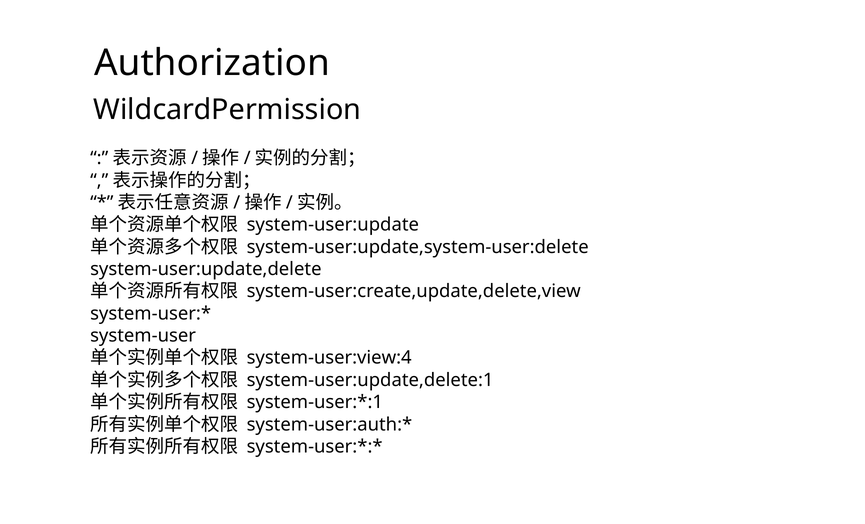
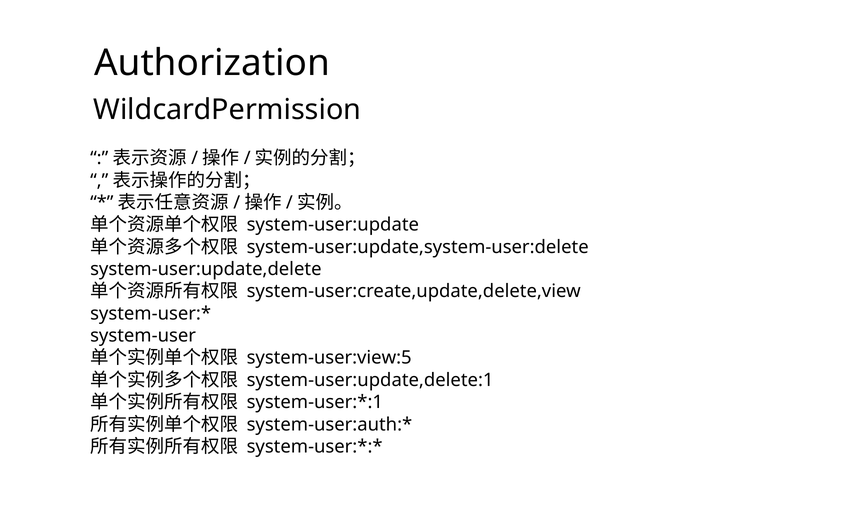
system-user:view:4: system-user:view:4 -> system-user:view:5 (329, 358)
